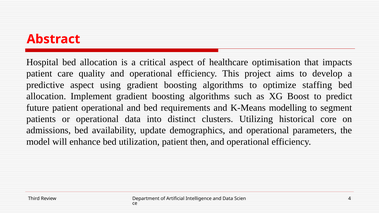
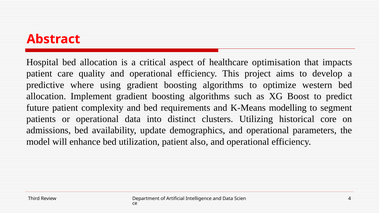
predictive aspect: aspect -> where (82, 85)
staffing: staffing -> western (317, 85)
patient operational: operational -> complexity (102, 108)
then: then -> also (199, 142)
